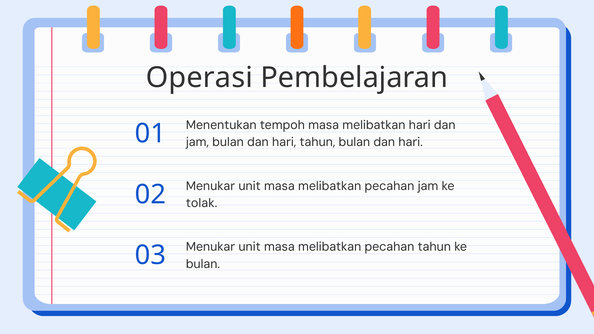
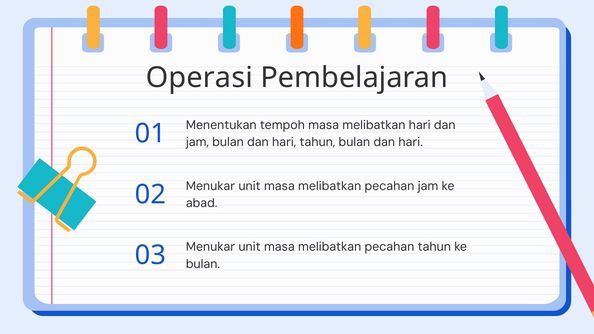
tolak: tolak -> abad (202, 203)
